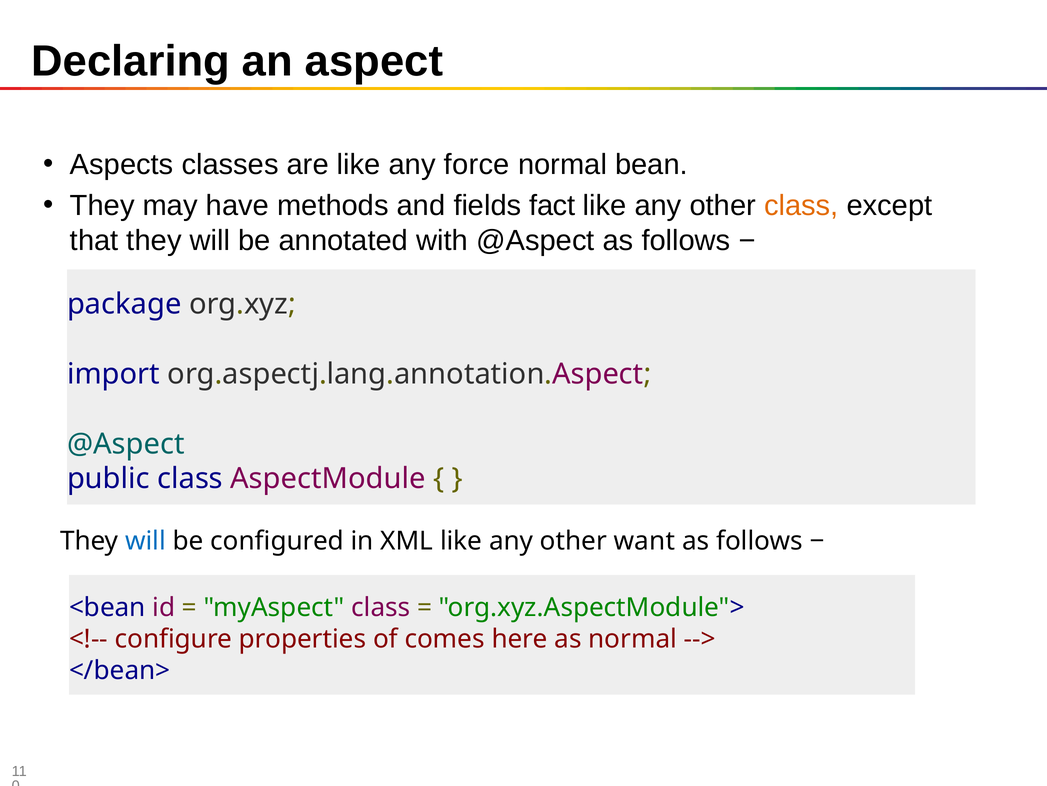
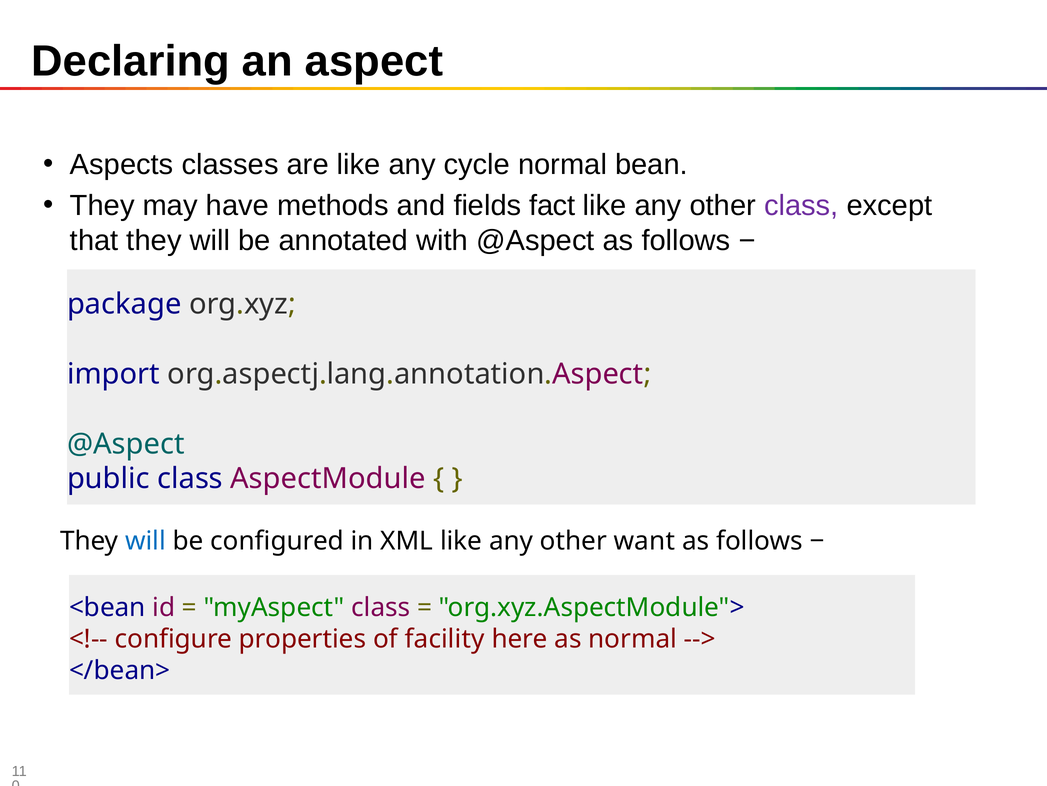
force: force -> cycle (477, 165)
class colour: orange -> purple (801, 205)
comes: comes -> facility (445, 639)
